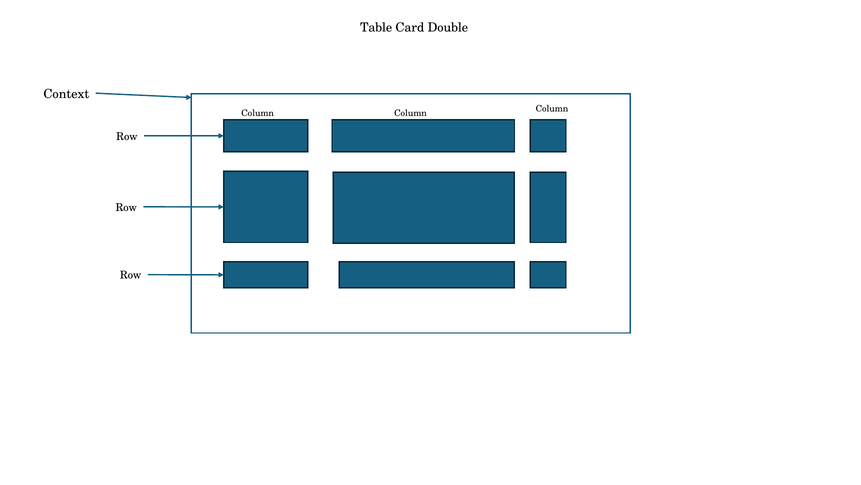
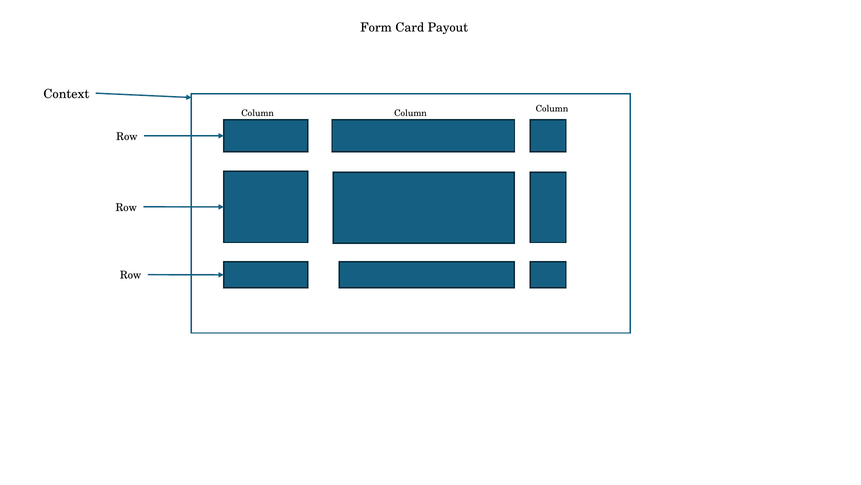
Table: Table -> Form (376, 28)
Double: Double -> Payout (448, 28)
